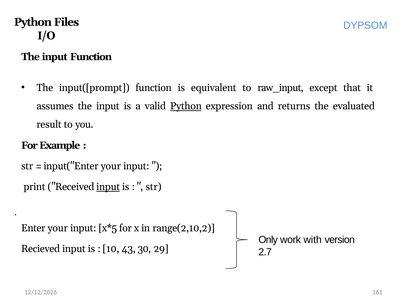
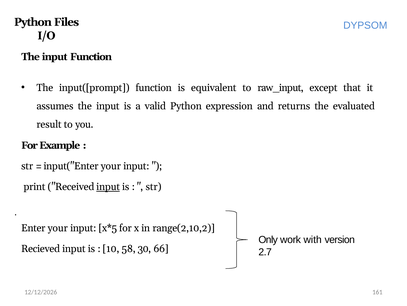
Python underline: present -> none (186, 106)
43: 43 -> 58 (129, 248)
29: 29 -> 66 (161, 248)
